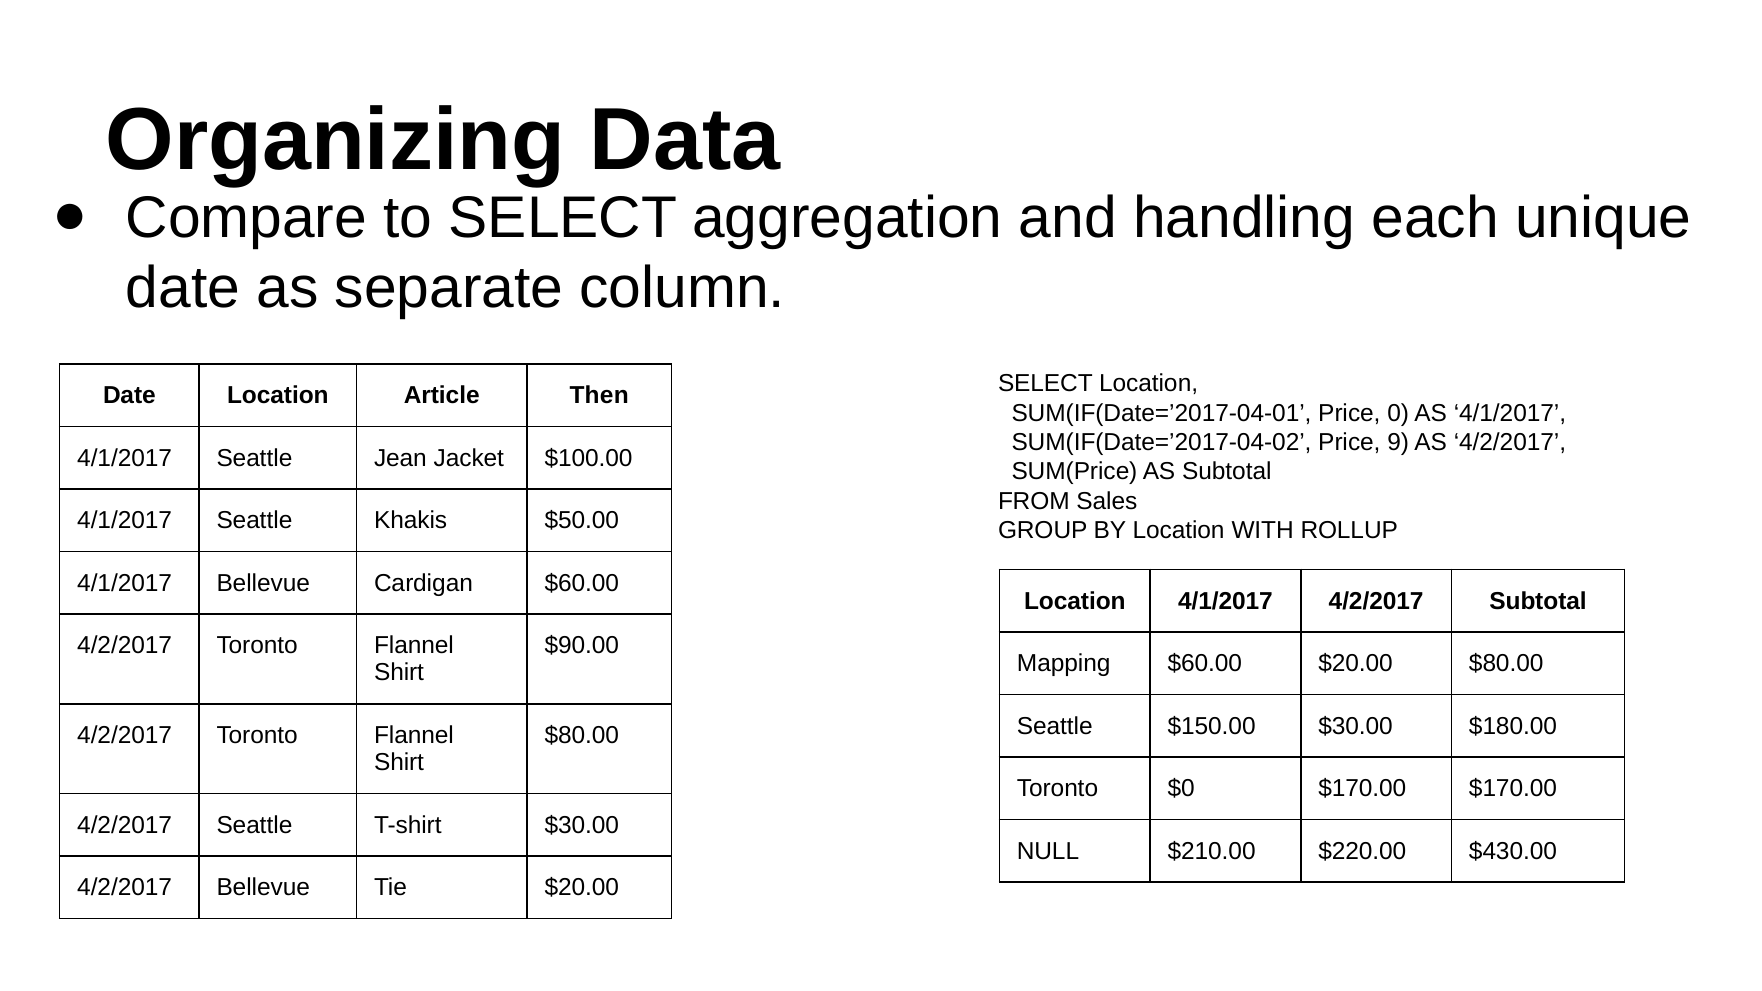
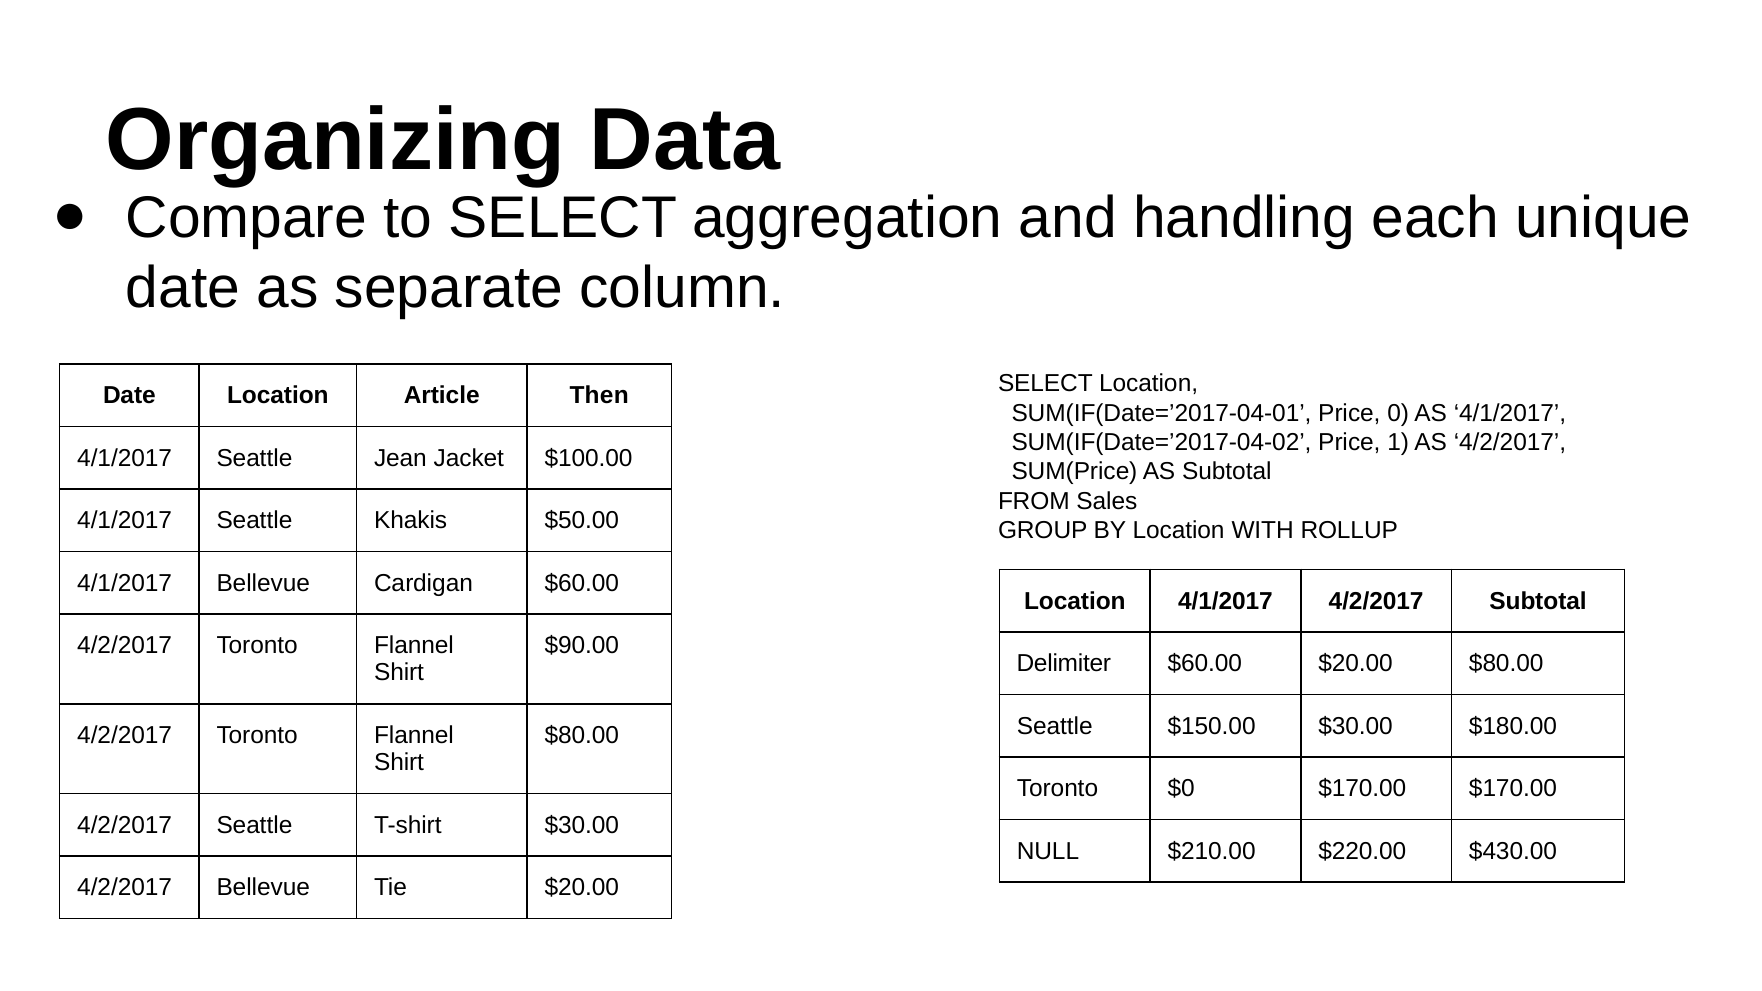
9: 9 -> 1 (1398, 442)
Mapping: Mapping -> Delimiter (1064, 664)
